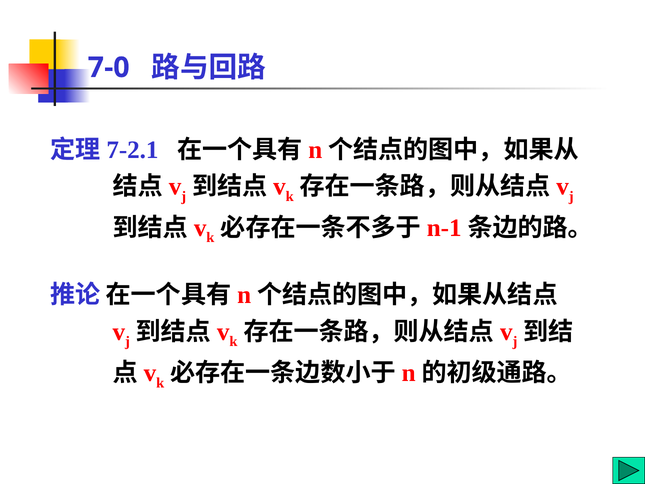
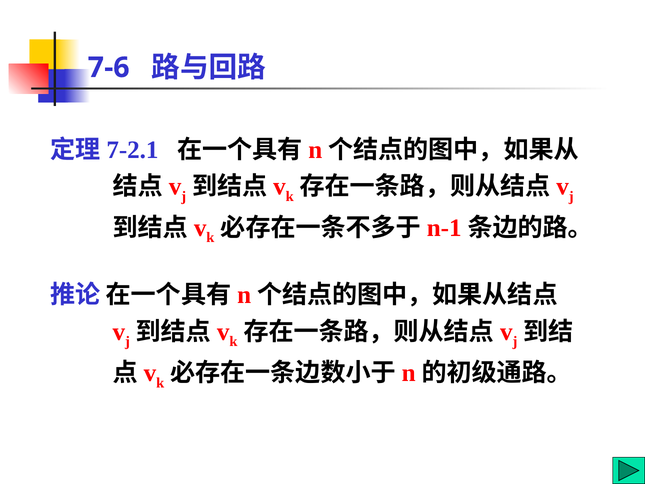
7-0: 7-0 -> 7-6 (109, 68)
